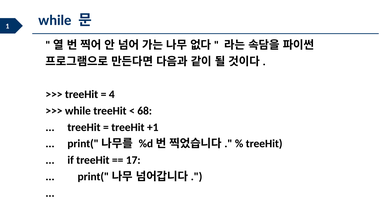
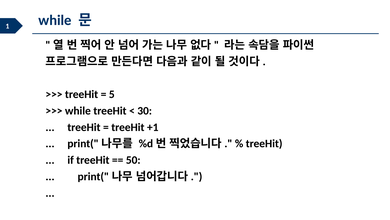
4: 4 -> 5 (112, 94)
68: 68 -> 30 (145, 111)
17: 17 -> 50 (133, 160)
